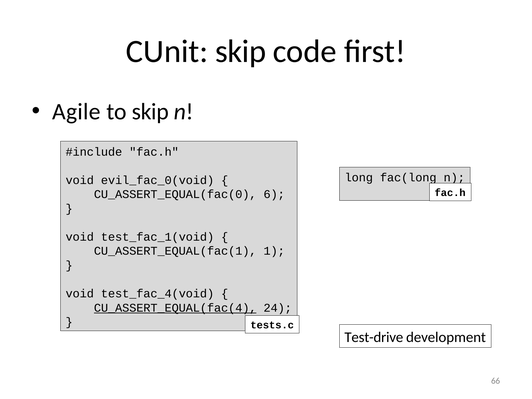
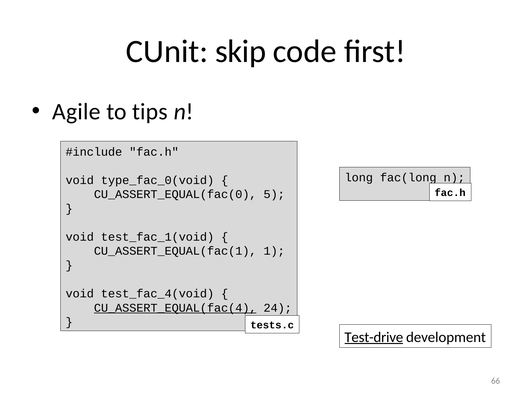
to skip: skip -> tips (150, 112)
evil_fac_0(void: evil_fac_0(void -> type_fac_0(void (158, 180)
6: 6 -> 5 (274, 194)
Test-drive underline: none -> present (374, 337)
